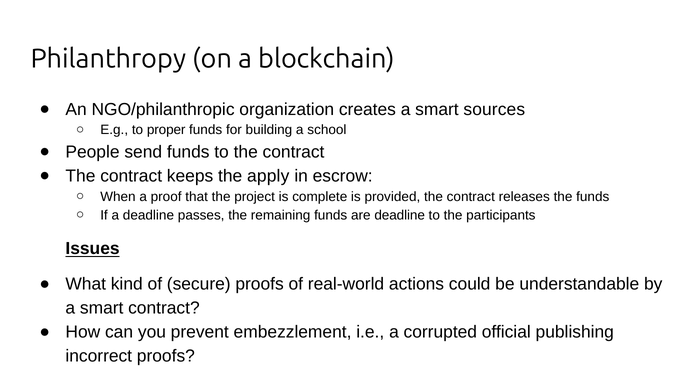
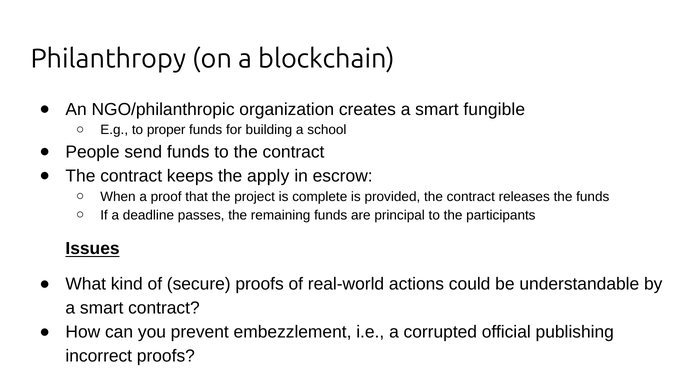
sources: sources -> fungible (494, 109)
are deadline: deadline -> principal (400, 215)
